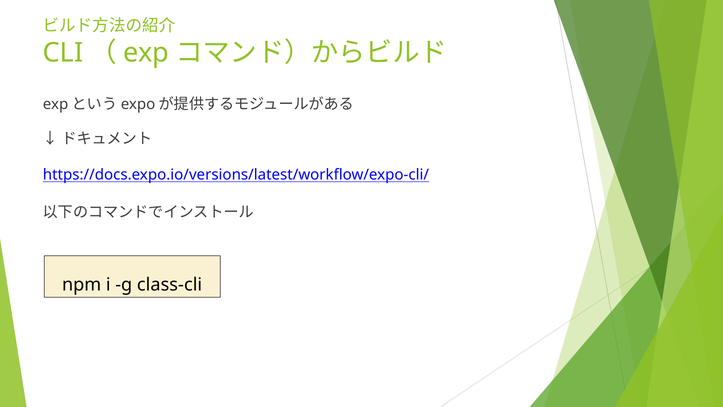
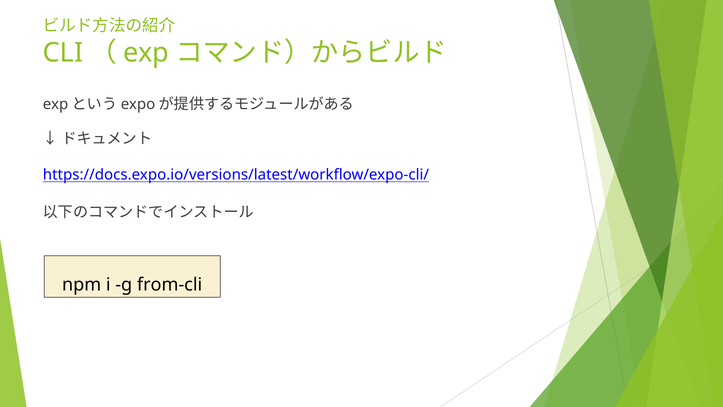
class-cli: class-cli -> from-cli (170, 285)
